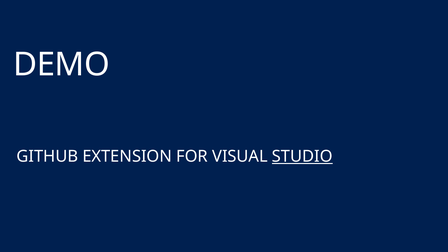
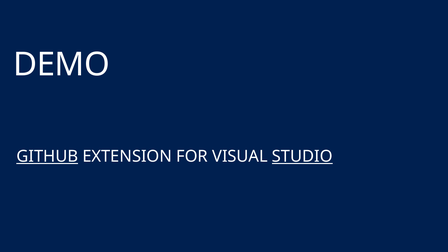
GITHUB underline: none -> present (47, 157)
